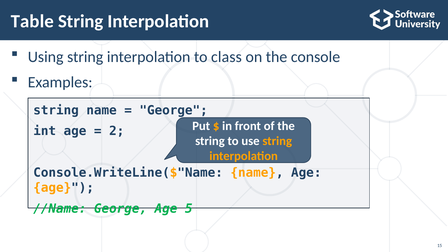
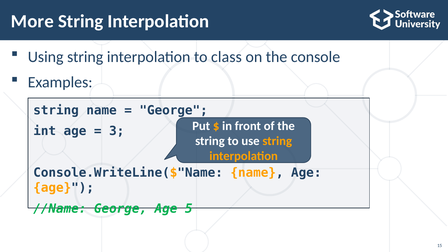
Table: Table -> More (32, 21)
2: 2 -> 3 (117, 131)
